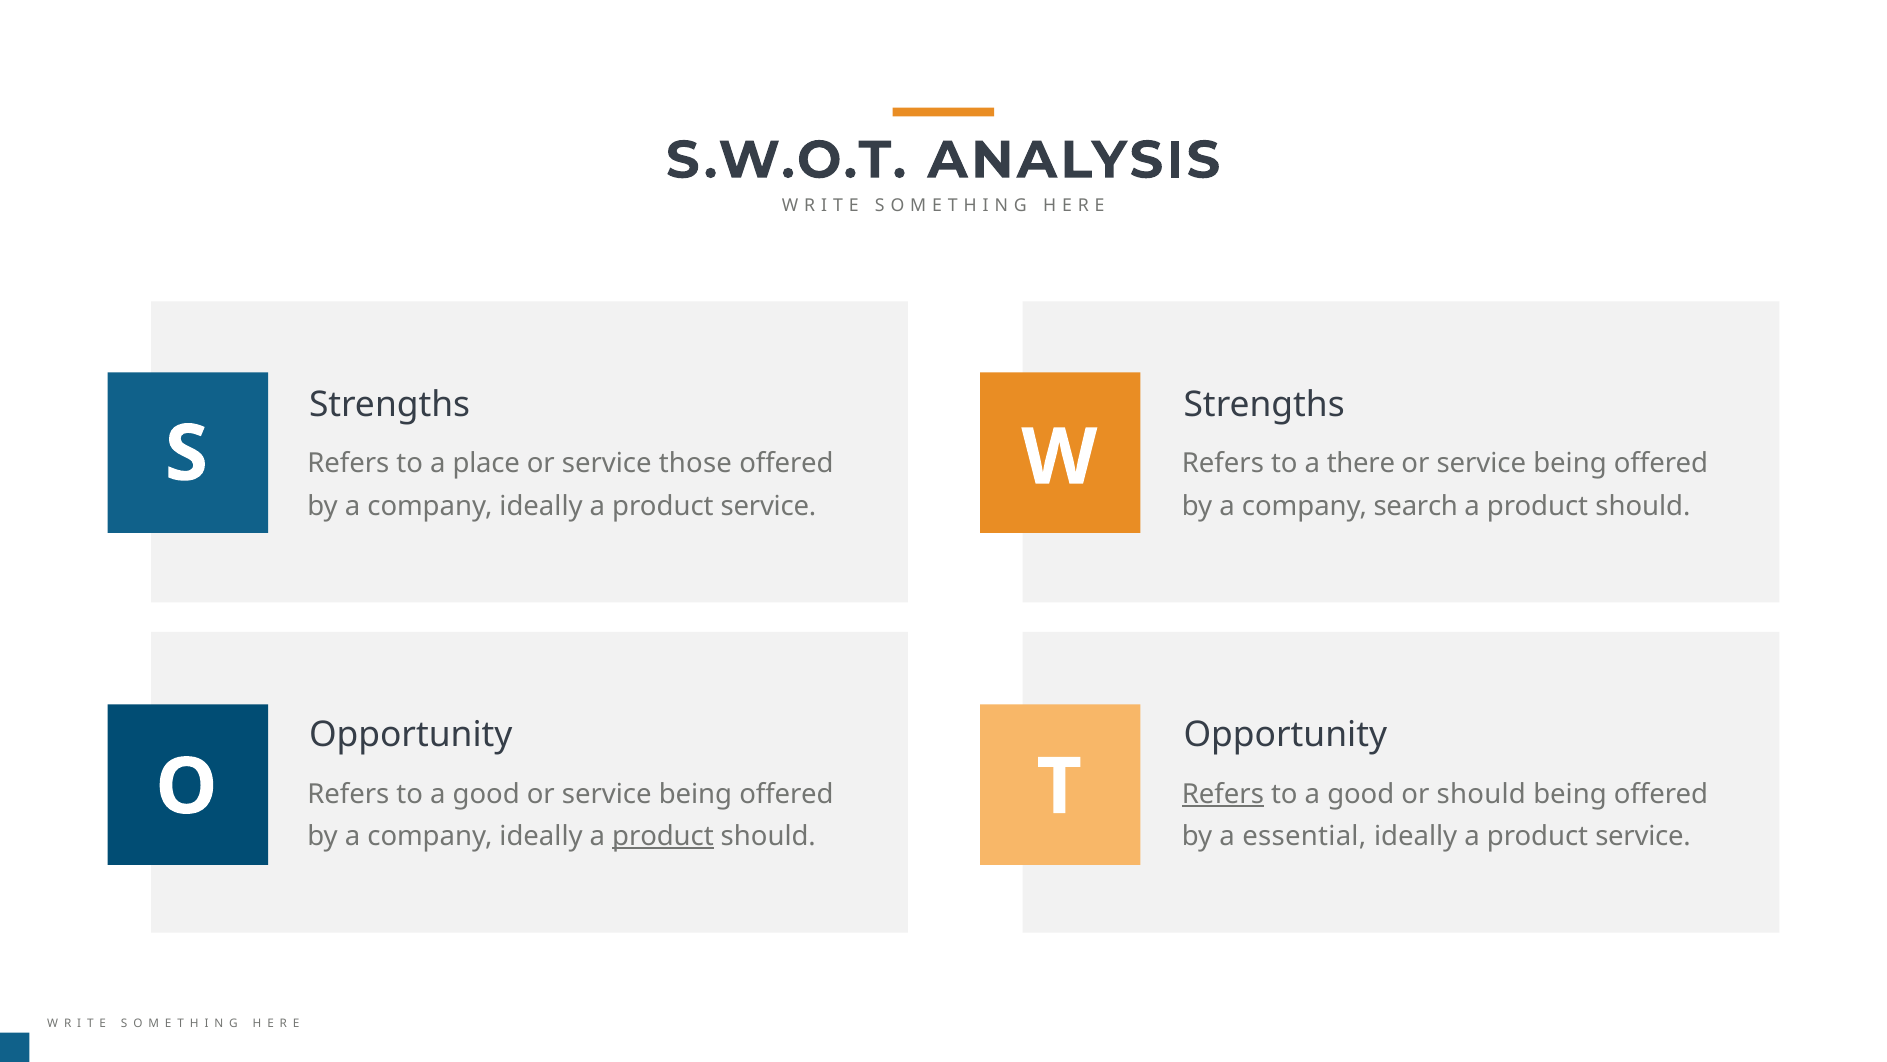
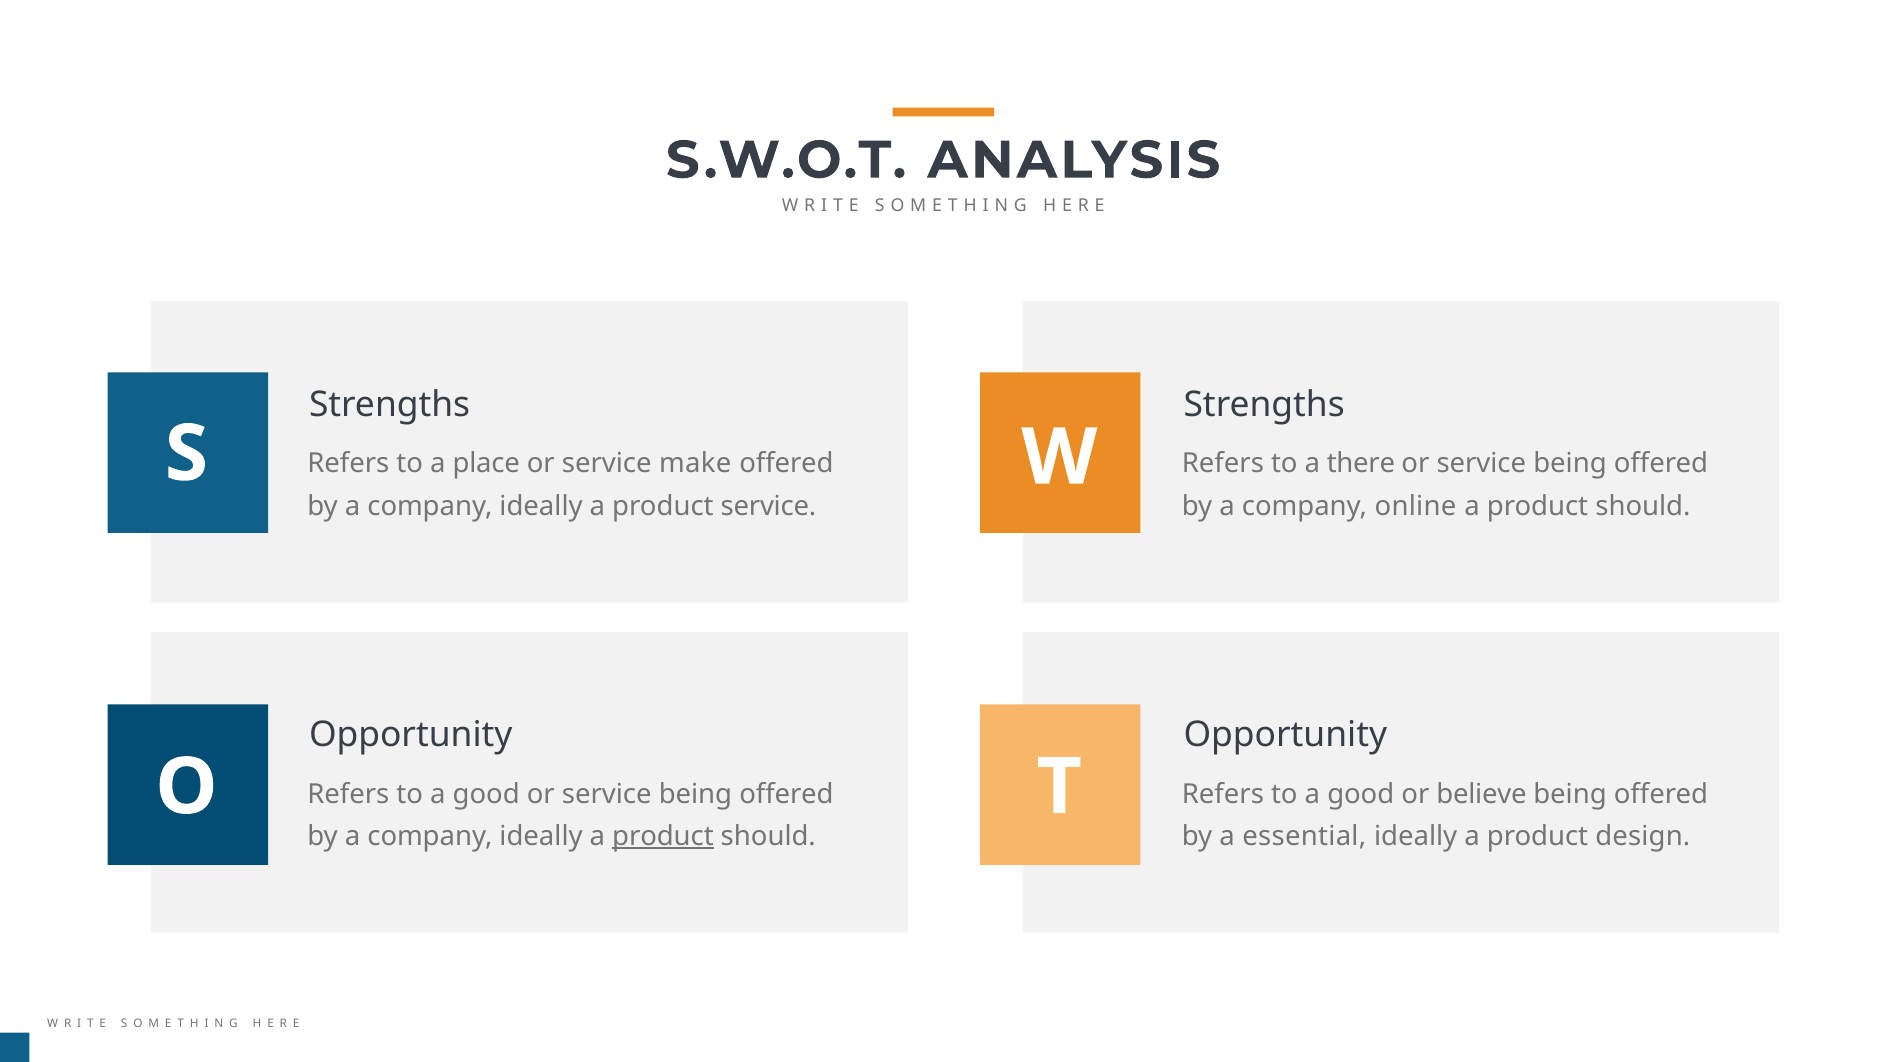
those: those -> make (695, 464)
search: search -> online (1416, 506)
Refers underline: present -> none (1223, 794)
or should: should -> believe (1482, 794)
service: service -> design (1643, 836)
